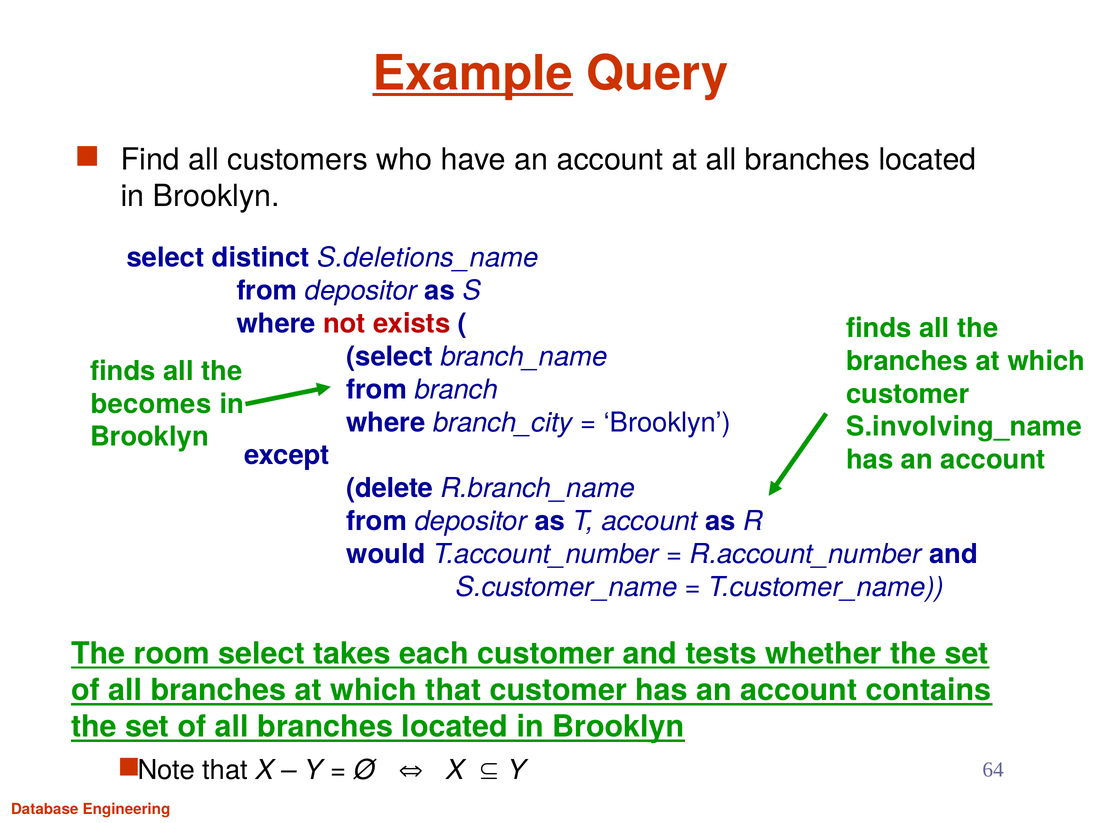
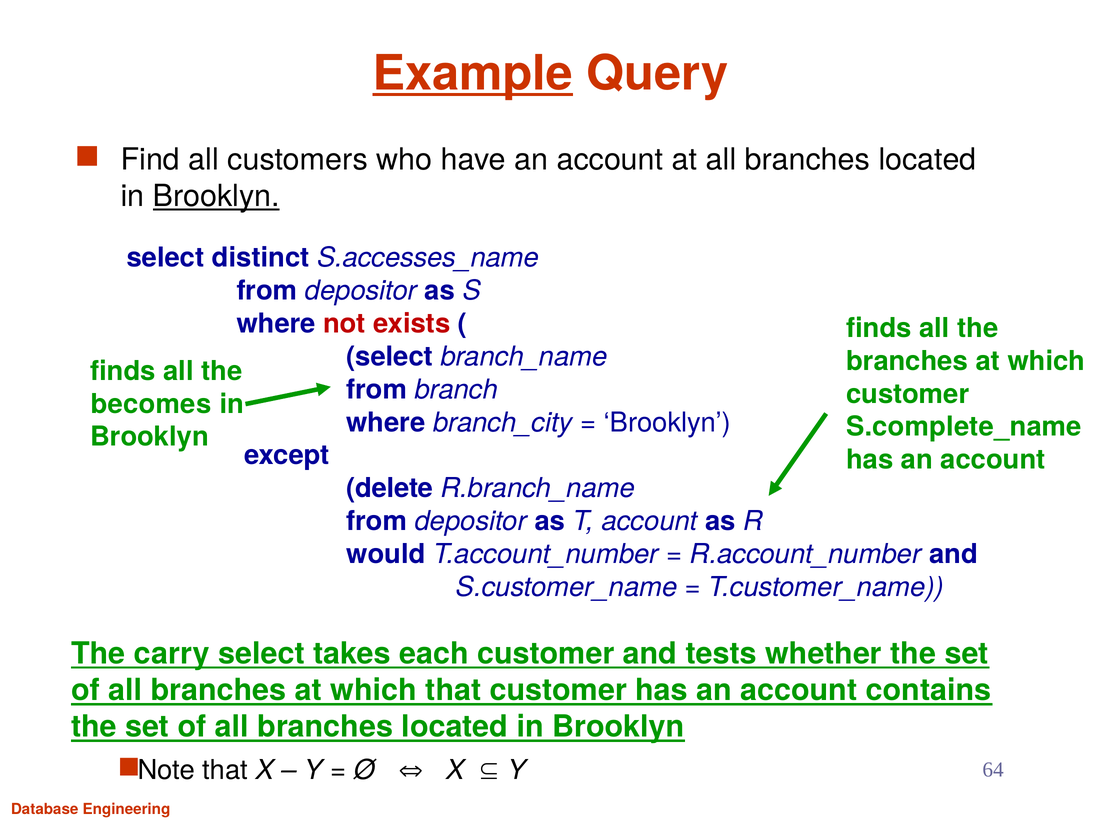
Brooklyn underline: none -> present (216, 196)
S.deletions_name: S.deletions_name -> S.accesses_name (428, 258)
S.involving_name: S.involving_name -> S.complete_name (964, 427)
room: room -> carry (172, 654)
